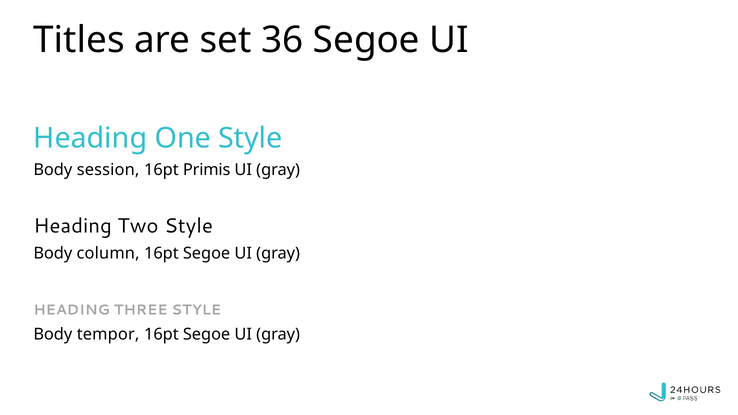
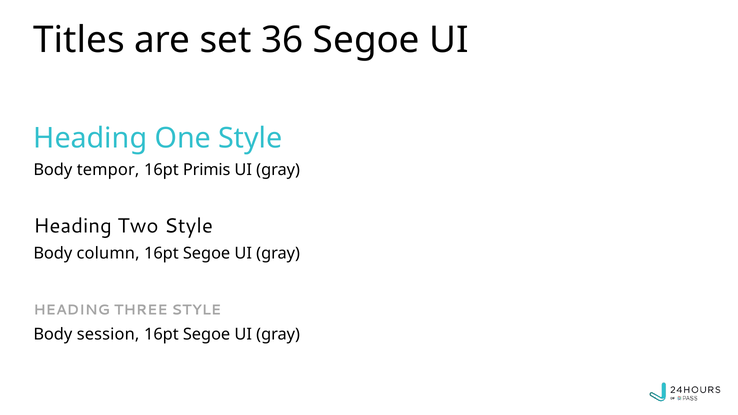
session: session -> tempor (108, 170)
tempor: tempor -> session (108, 334)
